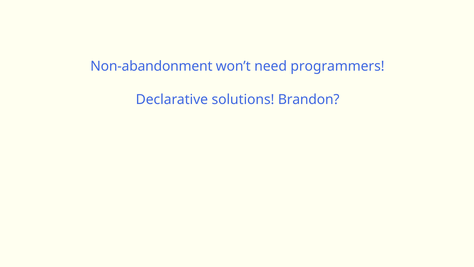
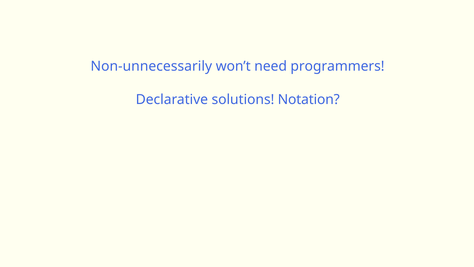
Non-abandonment: Non-abandonment -> Non-unnecessarily (151, 66)
Brandon: Brandon -> Notation (309, 99)
